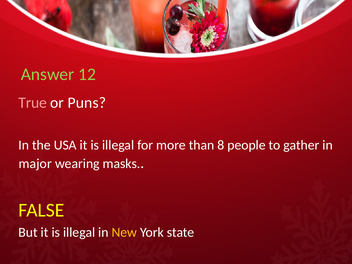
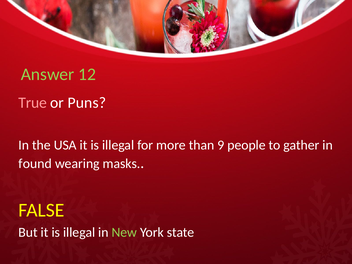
8: 8 -> 9 (221, 145)
major: major -> found (35, 164)
New colour: yellow -> light green (124, 232)
